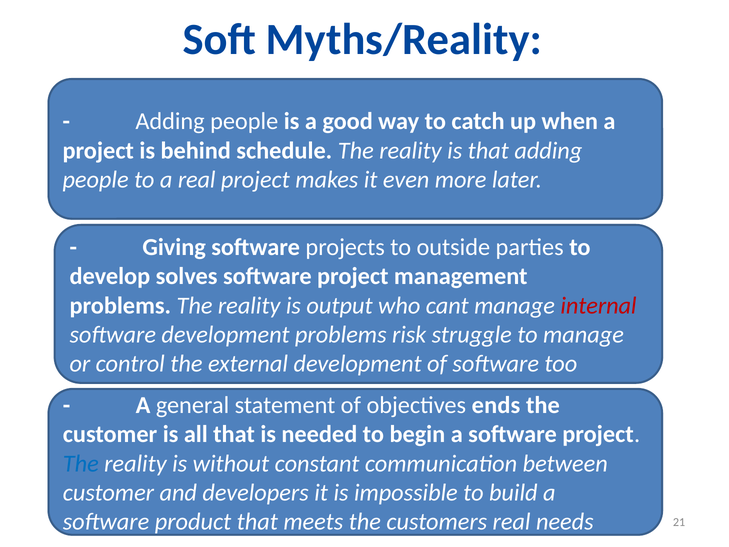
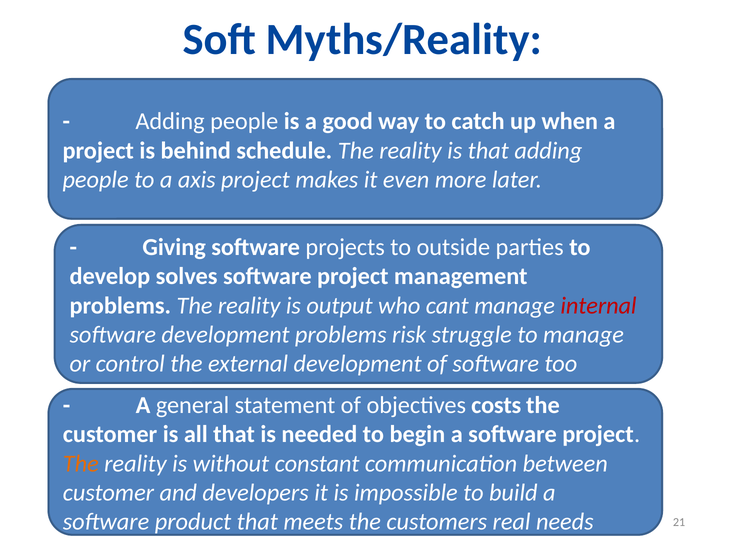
a real: real -> axis (197, 180)
ends: ends -> costs (496, 405)
The colour: blue -> orange (81, 463)
